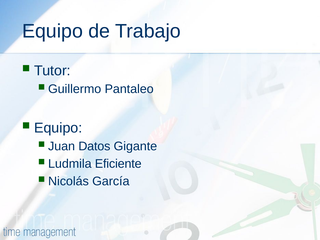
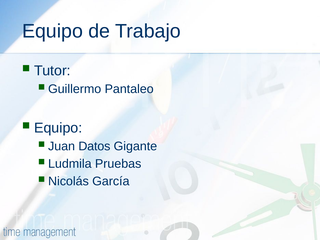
Eficiente: Eficiente -> Pruebas (118, 164)
